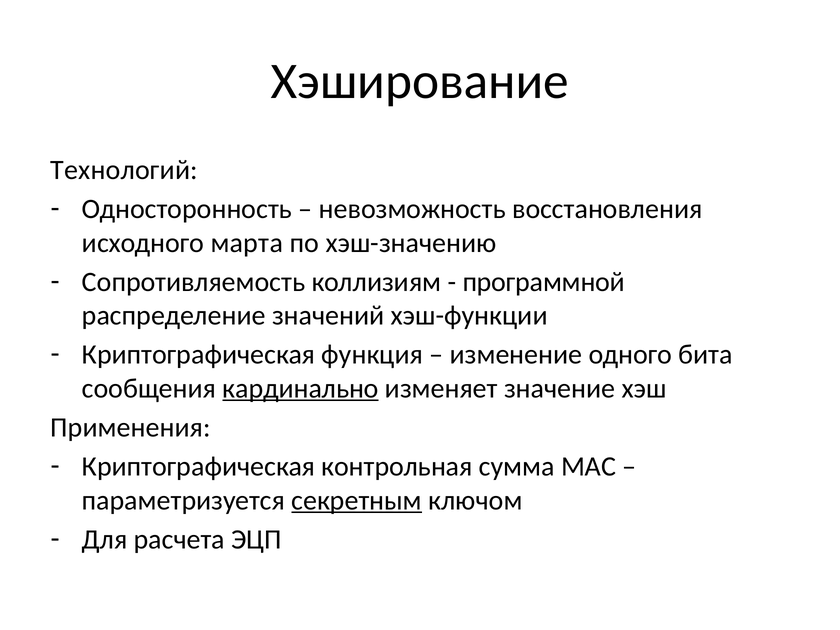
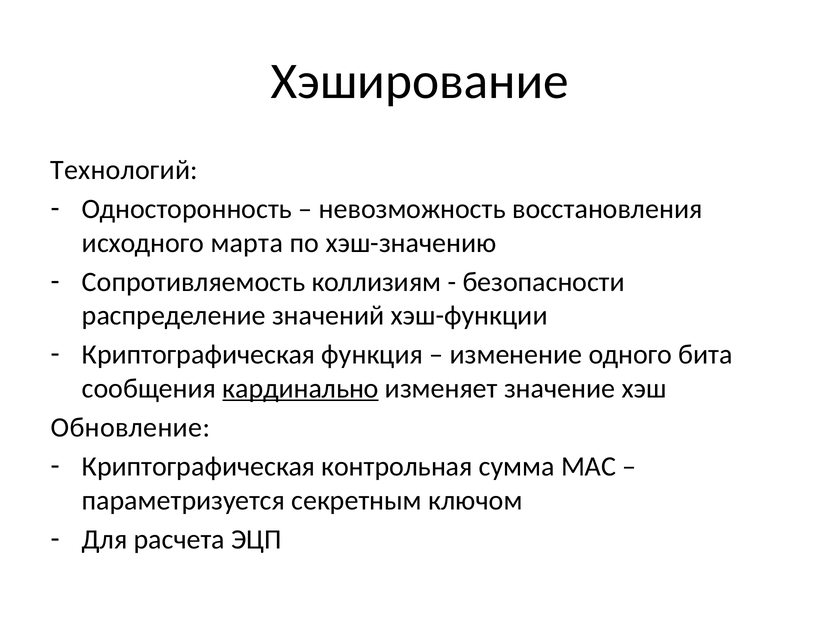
программной: программной -> безопасности (544, 282)
Применения: Применения -> Обновление (130, 428)
секретным underline: present -> none (357, 500)
